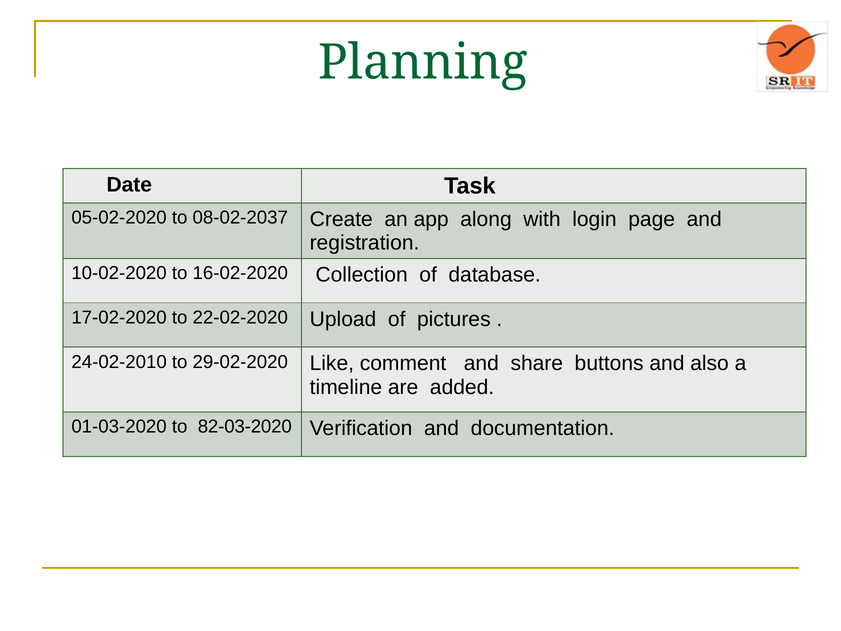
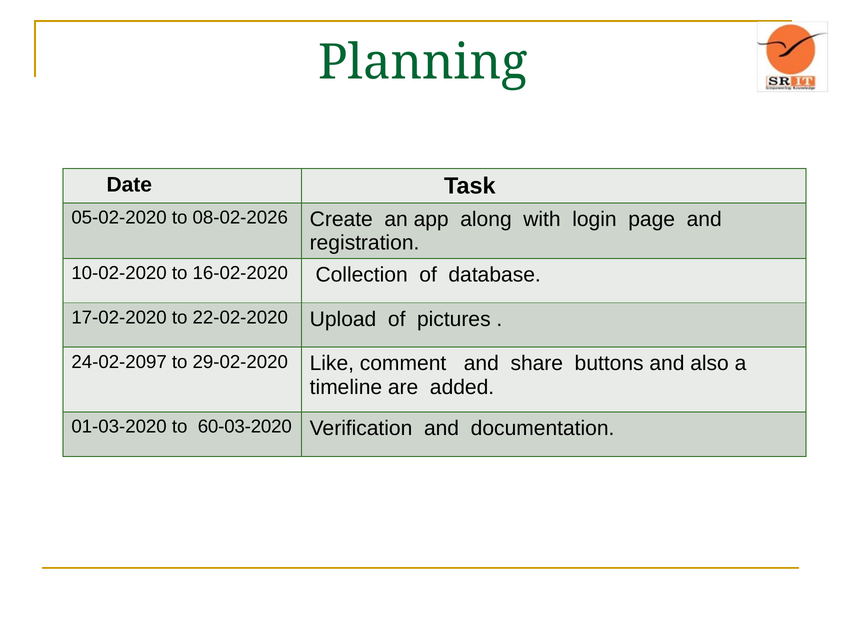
08-02-2037: 08-02-2037 -> 08-02-2026 (240, 218)
24-02-2010: 24-02-2010 -> 24-02-2097 (119, 362)
82-03-2020: 82-03-2020 -> 60-03-2020 (245, 427)
